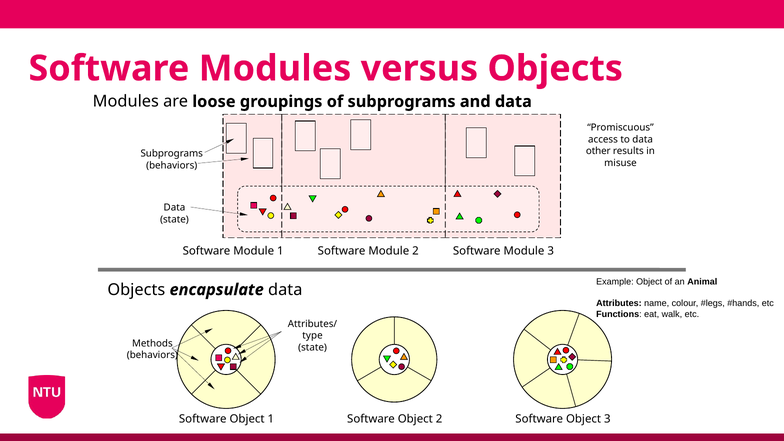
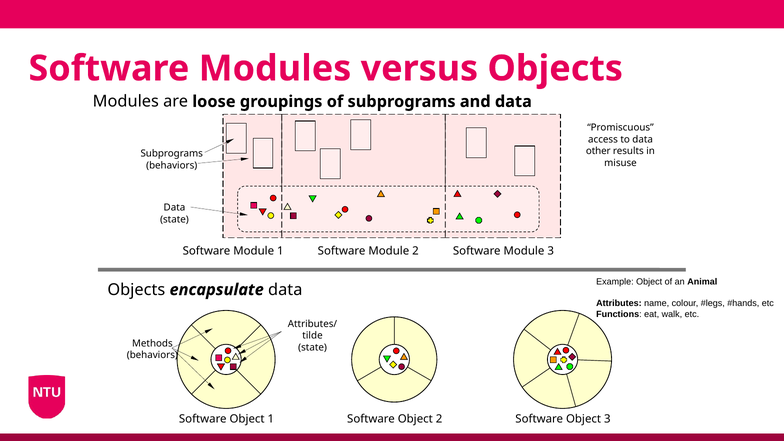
type: type -> tilde (312, 336)
